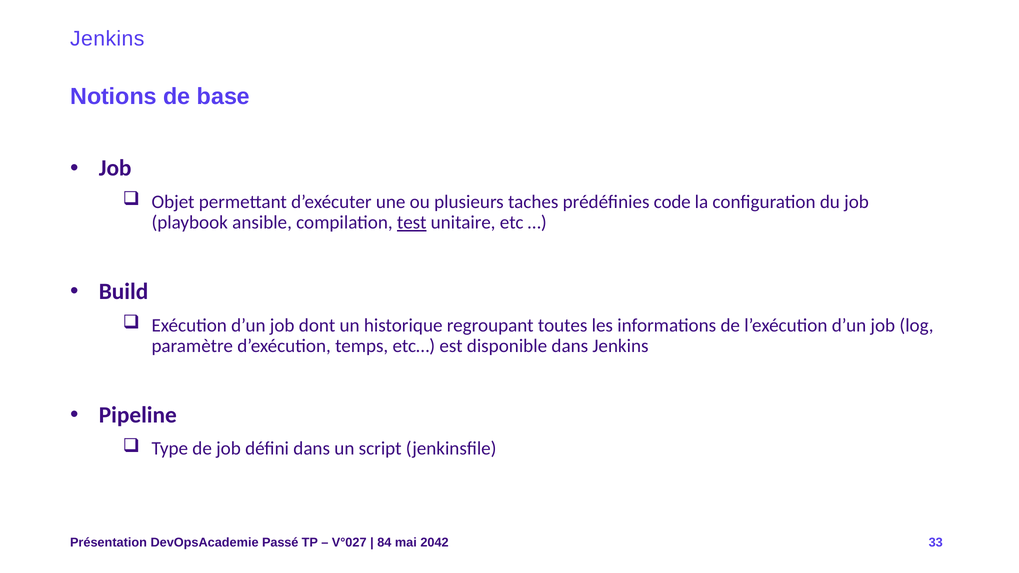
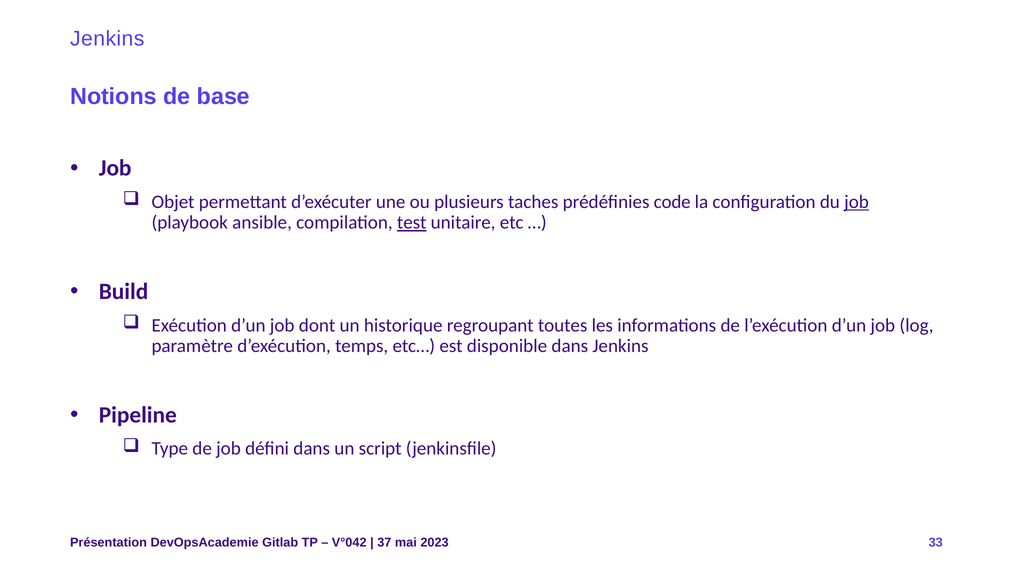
job underline: none -> present (857, 202)
Passé: Passé -> Gitlab (280, 543)
V°027: V°027 -> V°042 (349, 543)
84: 84 -> 37 (384, 543)
2042: 2042 -> 2023 (435, 543)
